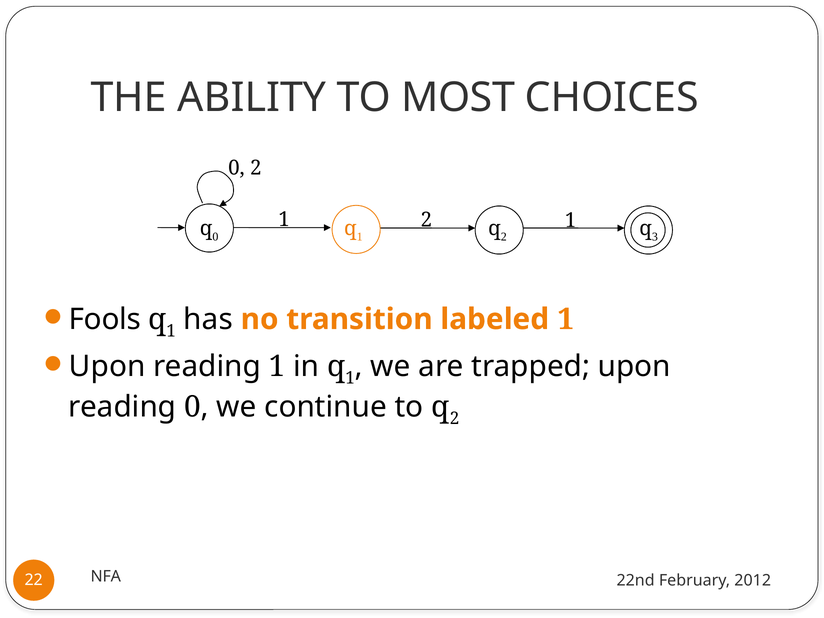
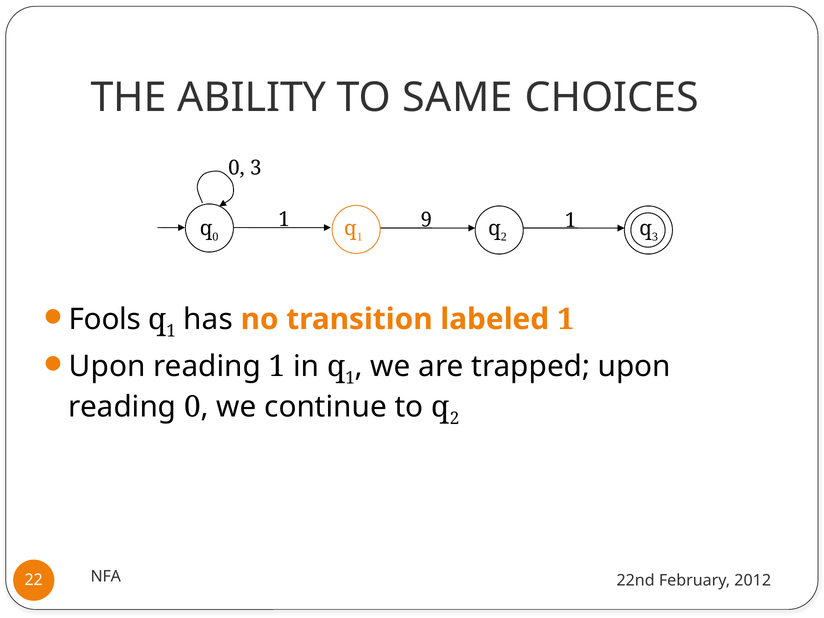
MOST: MOST -> SAME (458, 98)
0 2: 2 -> 3 (256, 168)
1 2: 2 -> 9 (426, 220)
